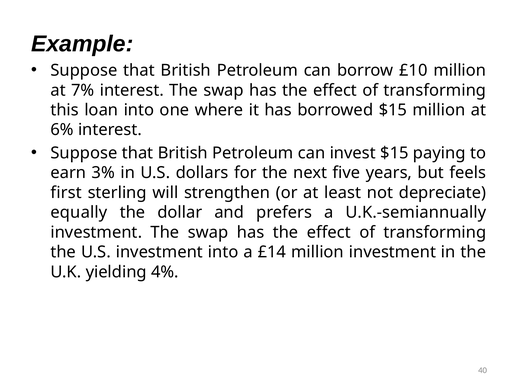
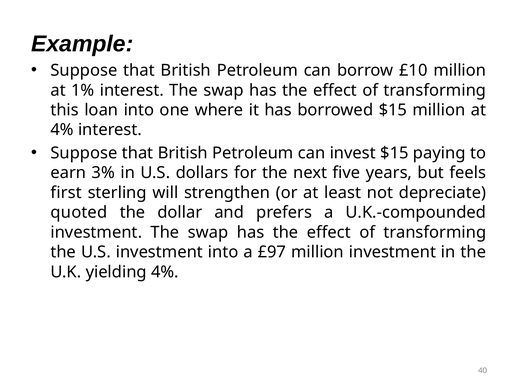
7%: 7% -> 1% (83, 90)
6%: 6% -> 4% (62, 130)
equally: equally -> quoted (79, 213)
U.K.-semiannually: U.K.-semiannually -> U.K.-compounded (416, 213)
£14: £14 -> £97 (272, 252)
